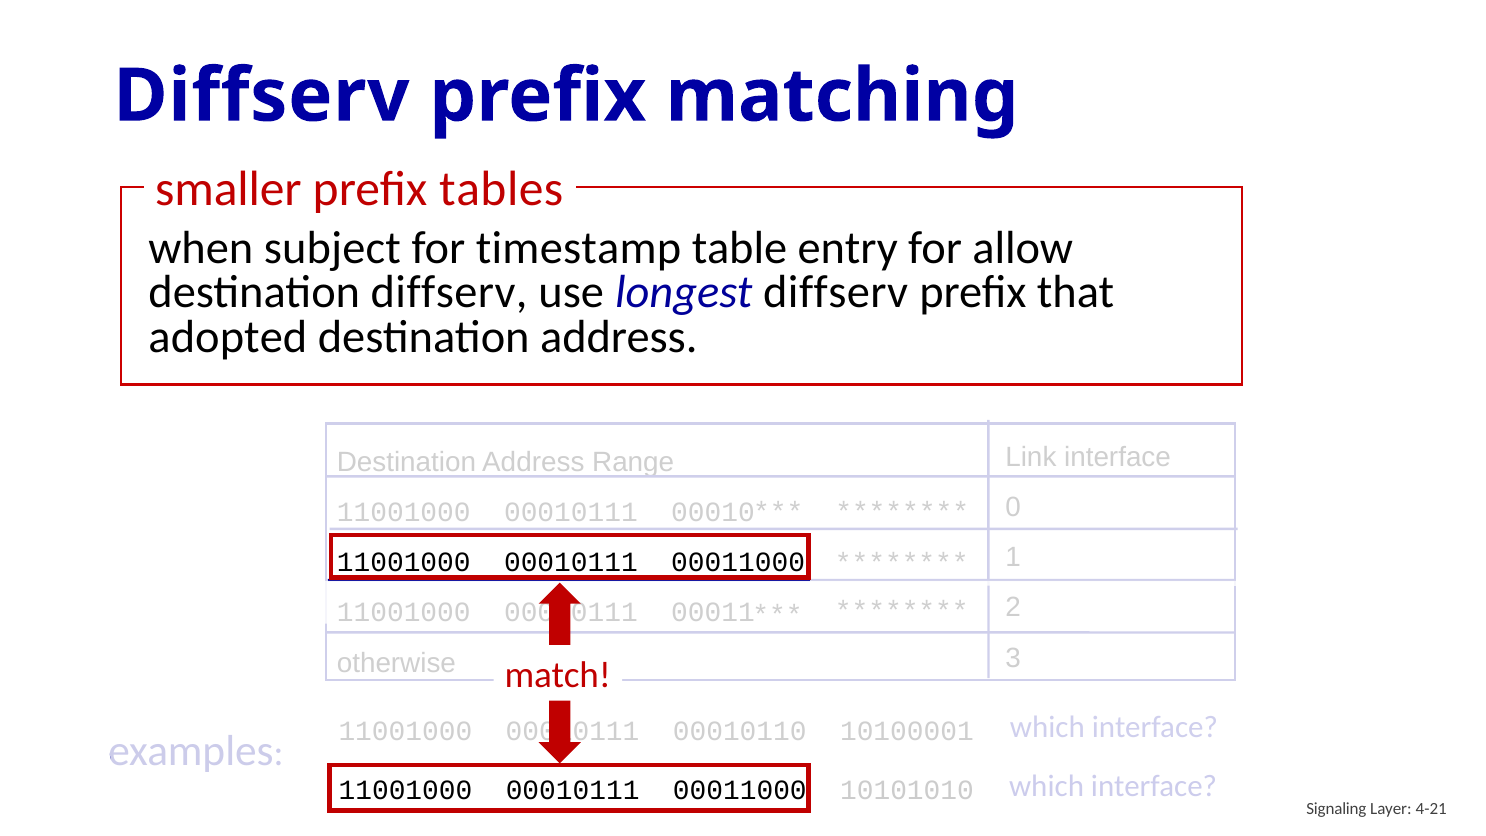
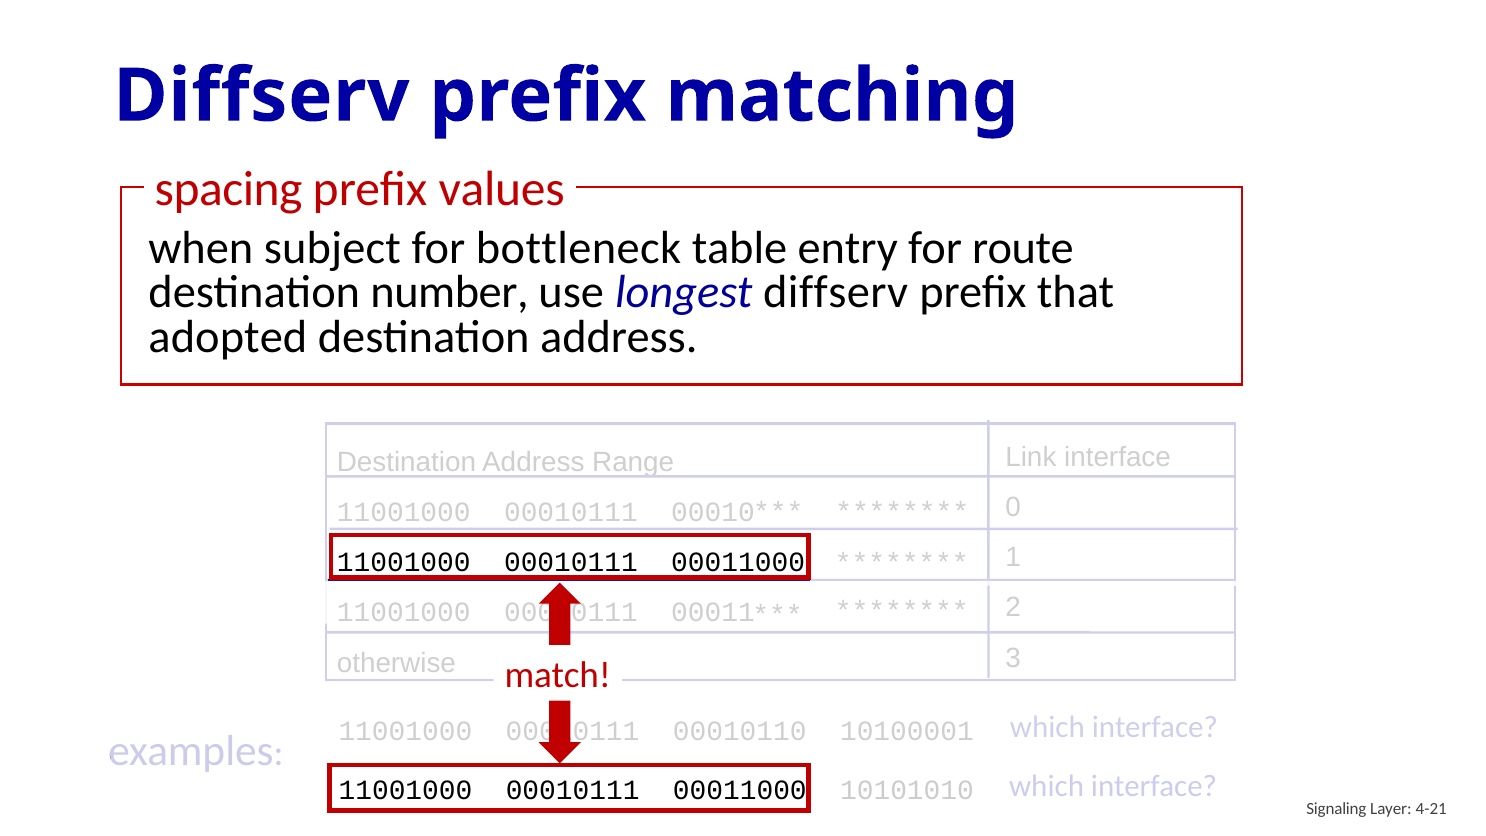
smaller: smaller -> spacing (229, 189)
tables: tables -> values (502, 189)
timestamp: timestamp -> bottleneck (579, 248)
allow: allow -> route (1023, 248)
destination diffserv: diffserv -> number (449, 292)
